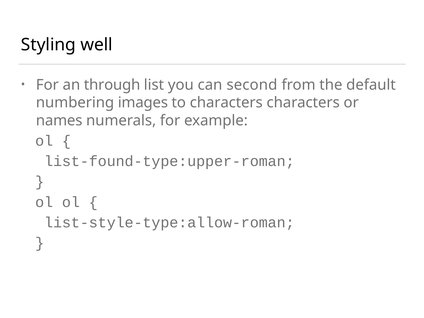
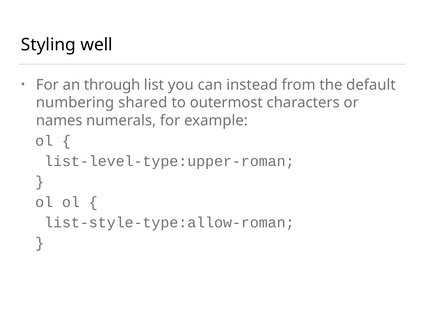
second: second -> instead (252, 85)
images: images -> shared (143, 103)
to characters: characters -> outermost (226, 103)
list-found-type:upper-roman: list-found-type:upper-roman -> list-level-type:upper-roman (169, 161)
